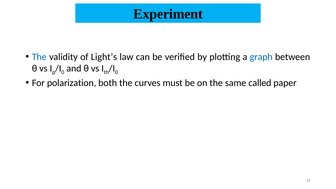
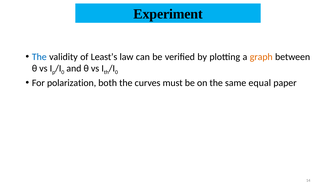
Light’s: Light’s -> Least’s (104, 57)
graph colour: blue -> orange (261, 57)
called: called -> equal (260, 83)
